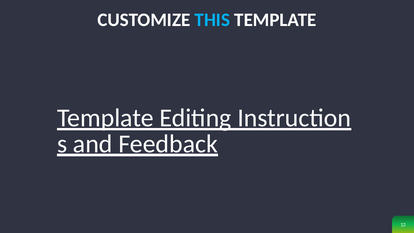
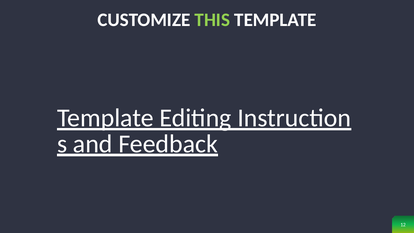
THIS colour: light blue -> light green (212, 20)
